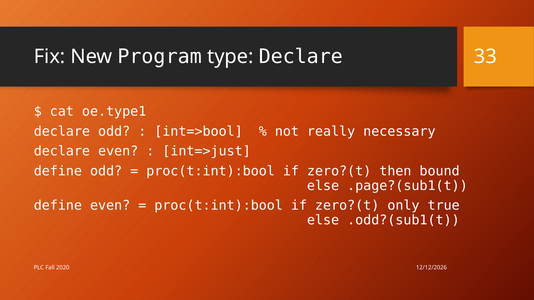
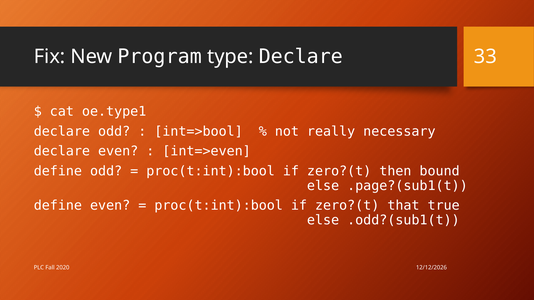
int=>just: int=>just -> int=>even (207, 151)
only: only -> that (403, 206)
